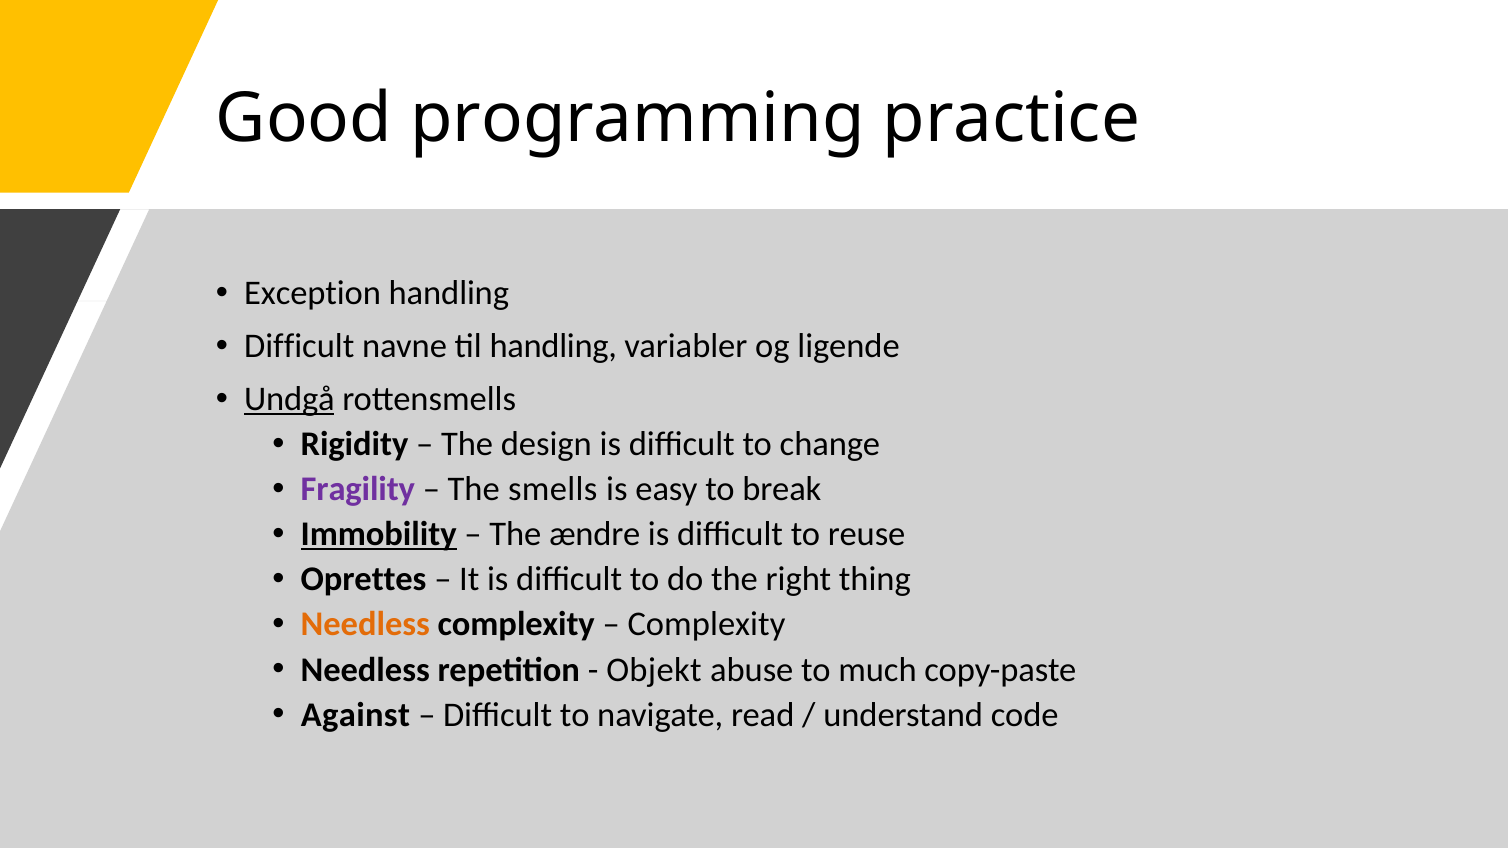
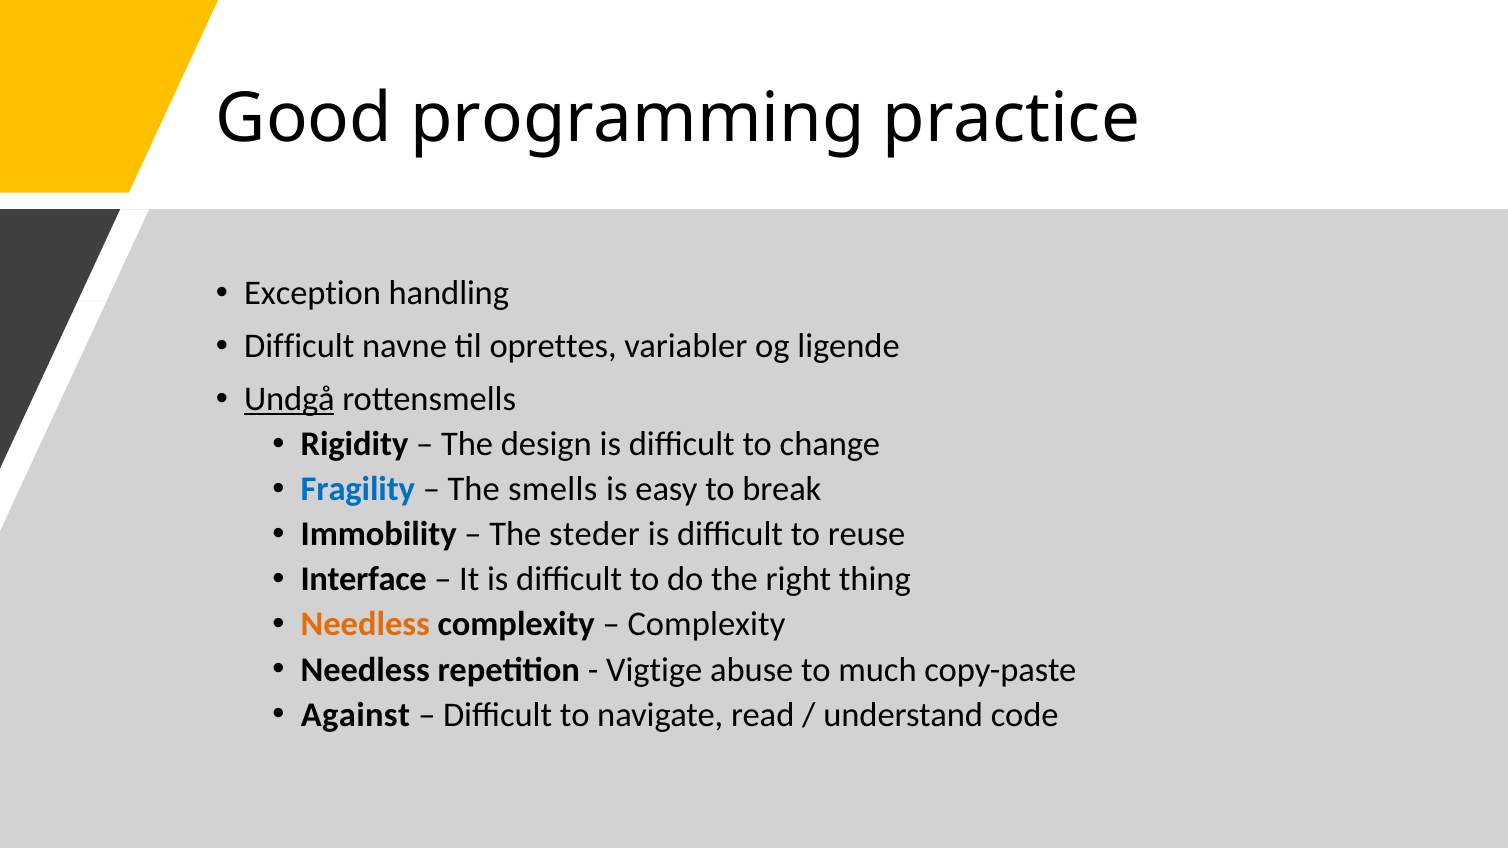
til handling: handling -> oprettes (553, 346)
Fragility colour: purple -> blue (358, 489)
Immobility underline: present -> none (379, 535)
ændre: ændre -> steder (594, 535)
Oprettes: Oprettes -> Interface (364, 580)
Objekt: Objekt -> Vigtige (654, 670)
